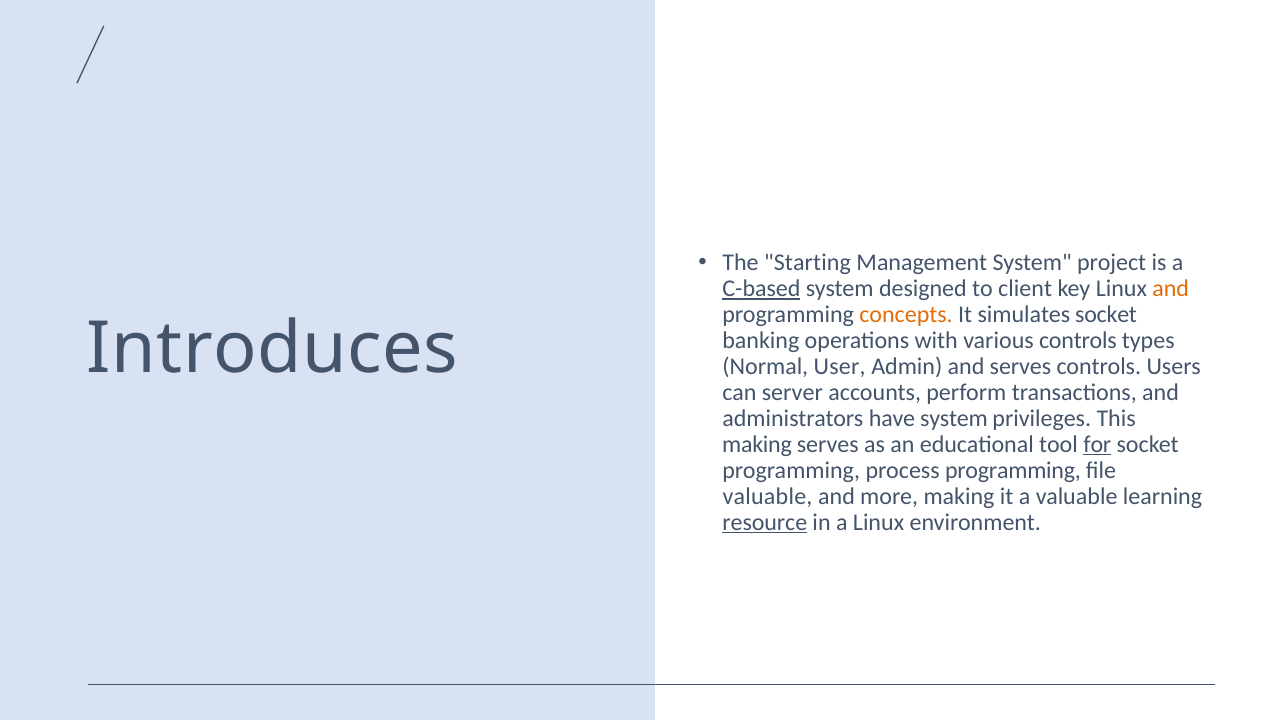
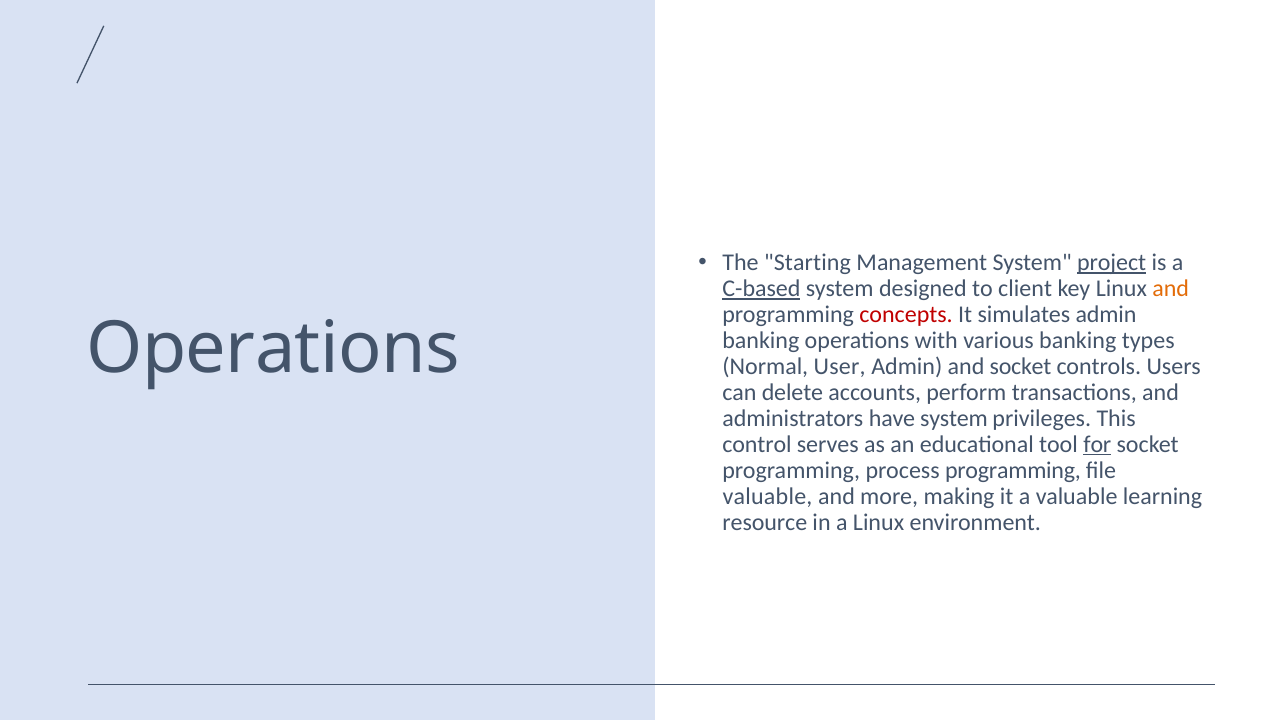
project underline: none -> present (1112, 263)
concepts colour: orange -> red (906, 315)
simulates socket: socket -> admin (1106, 315)
Introduces: Introduces -> Operations (273, 349)
various controls: controls -> banking (1078, 341)
and serves: serves -> socket (1021, 367)
server: server -> delete (792, 393)
making: making -> control (757, 445)
resource underline: present -> none (765, 523)
